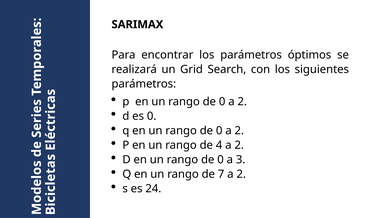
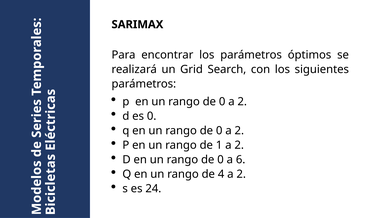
4: 4 -> 1 (219, 145)
3: 3 -> 6 (241, 159)
7: 7 -> 4 (221, 174)
